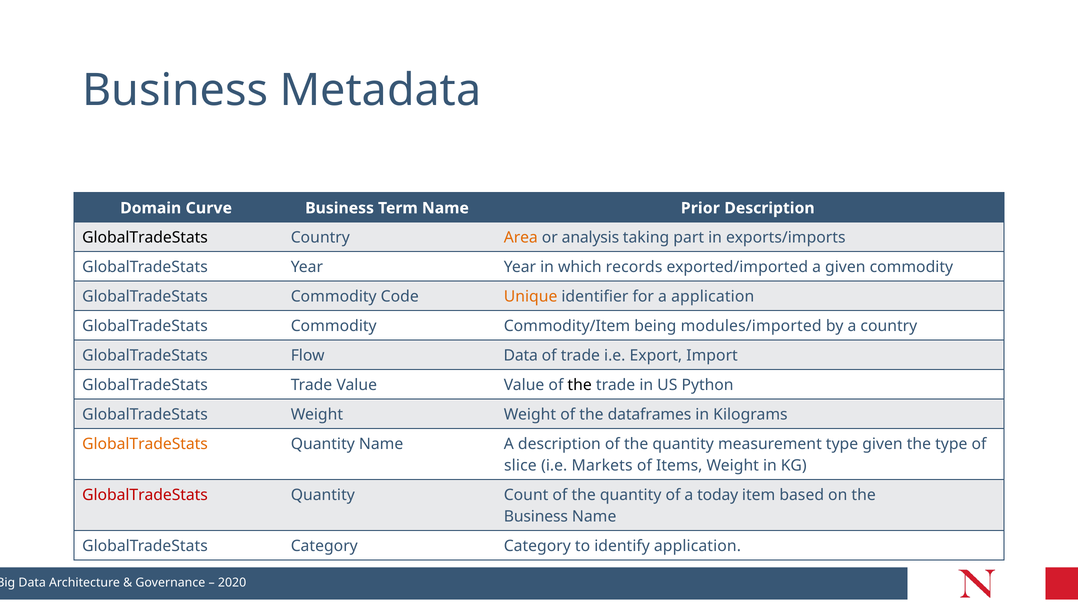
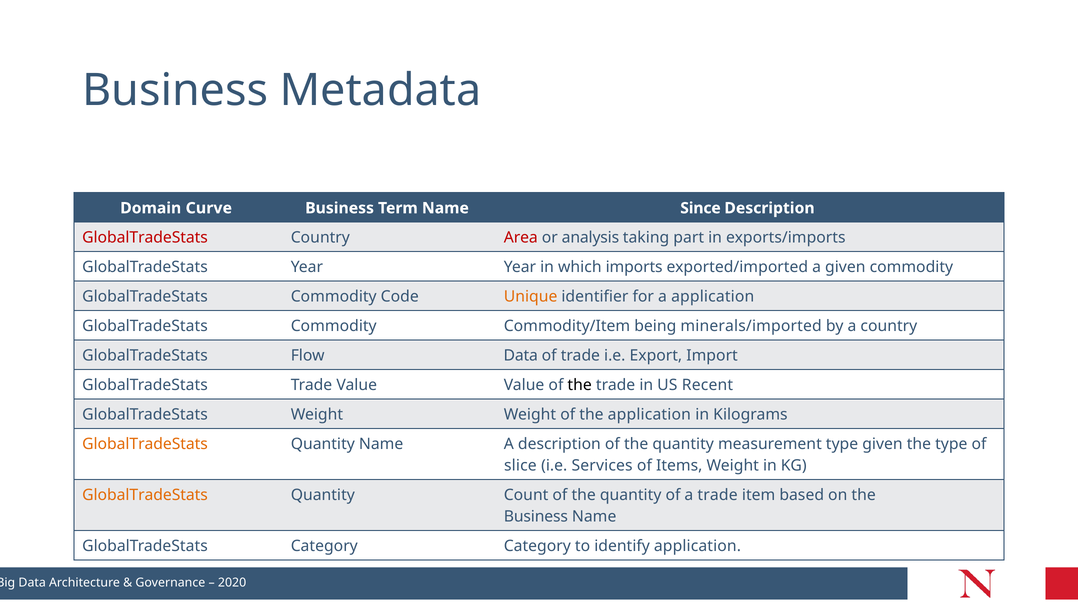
Prior: Prior -> Since (700, 208)
GlobalTradeStats colour: black -> red (145, 238)
Area colour: orange -> red (521, 238)
records: records -> imports (634, 267)
modules/imported: modules/imported -> minerals/imported (751, 326)
Python: Python -> Recent (707, 385)
the dataframes: dataframes -> application (649, 415)
Markets: Markets -> Services (602, 466)
GlobalTradeStats colour: red -> orange (145, 496)
a today: today -> trade (718, 496)
